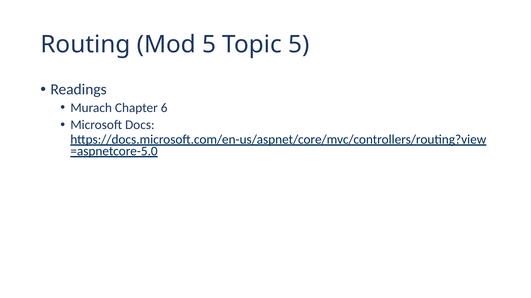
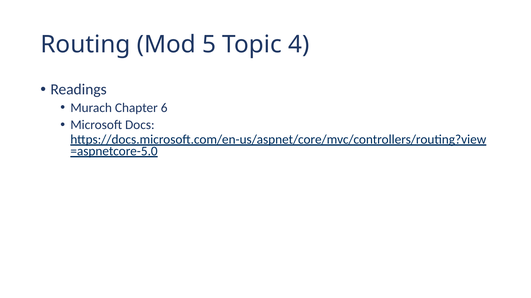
Topic 5: 5 -> 4 (299, 45)
